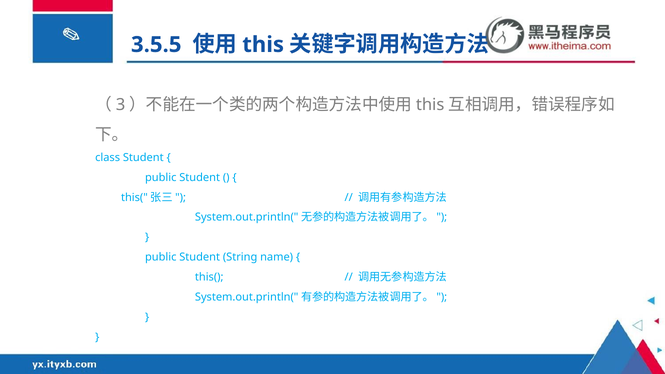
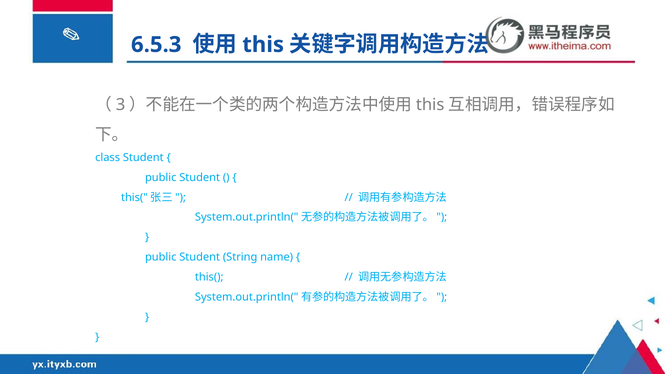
3.5.5: 3.5.5 -> 6.5.3 (156, 45)
